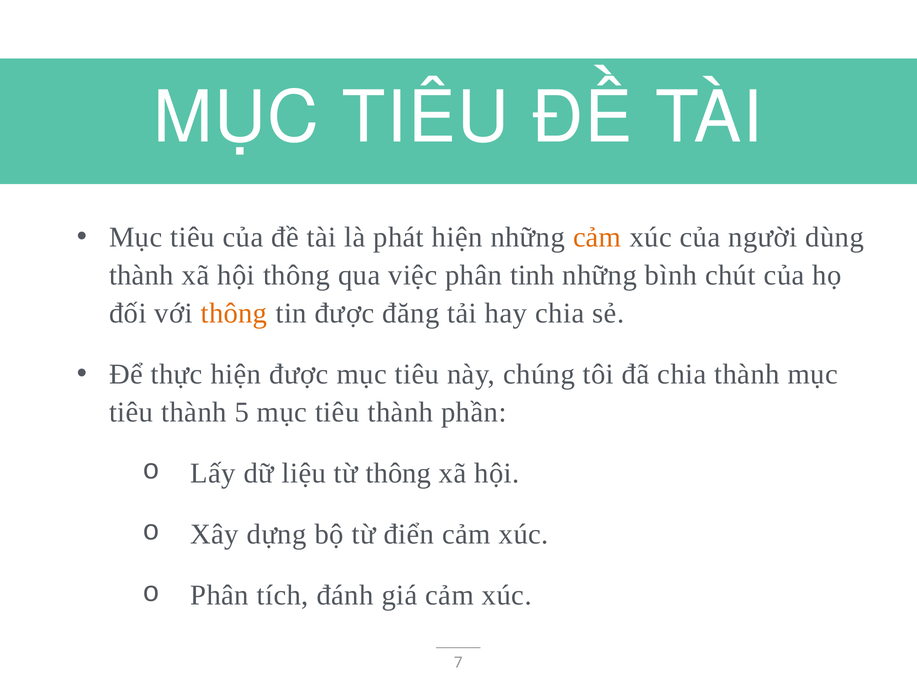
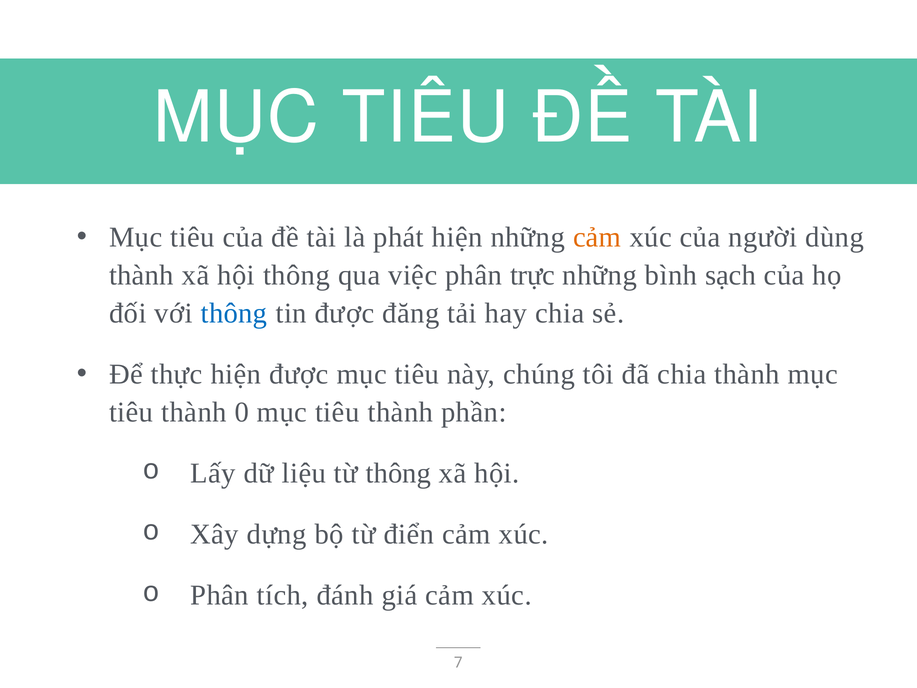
tinh: tinh -> trực (533, 275)
chút: chút -> sạch (731, 275)
thông colour: orange -> blue (234, 313)
5: 5 -> 0 (242, 412)
